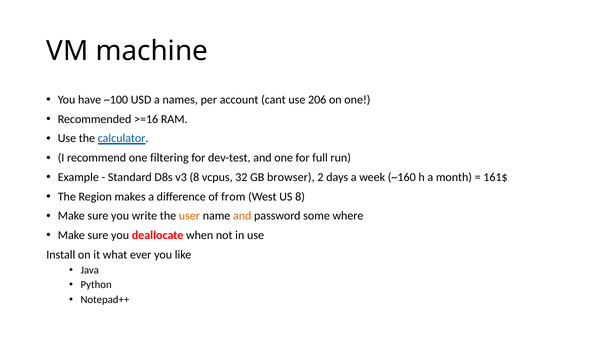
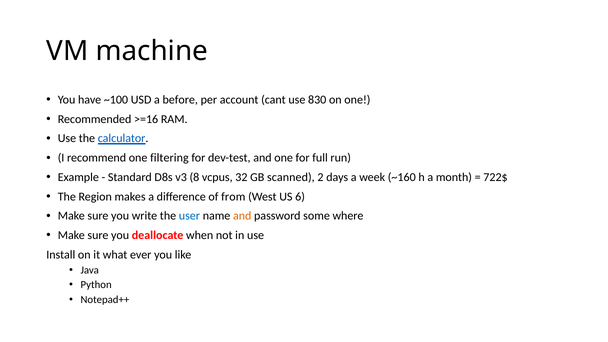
names: names -> before (180, 100)
206: 206 -> 830 (317, 100)
browser: browser -> scanned (291, 177)
161$: 161$ -> 722$ (496, 177)
US 8: 8 -> 6 (300, 197)
user colour: orange -> blue (189, 216)
